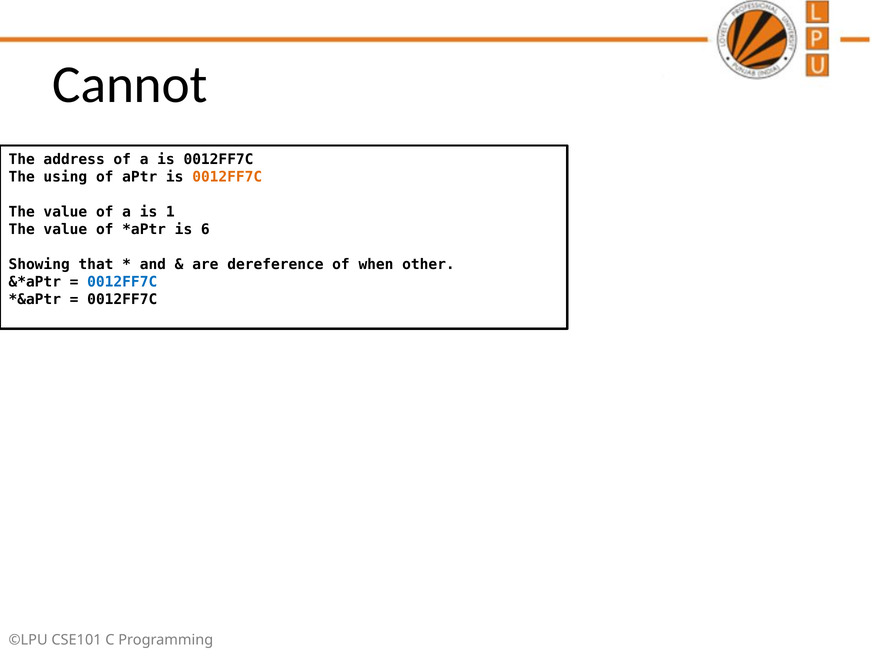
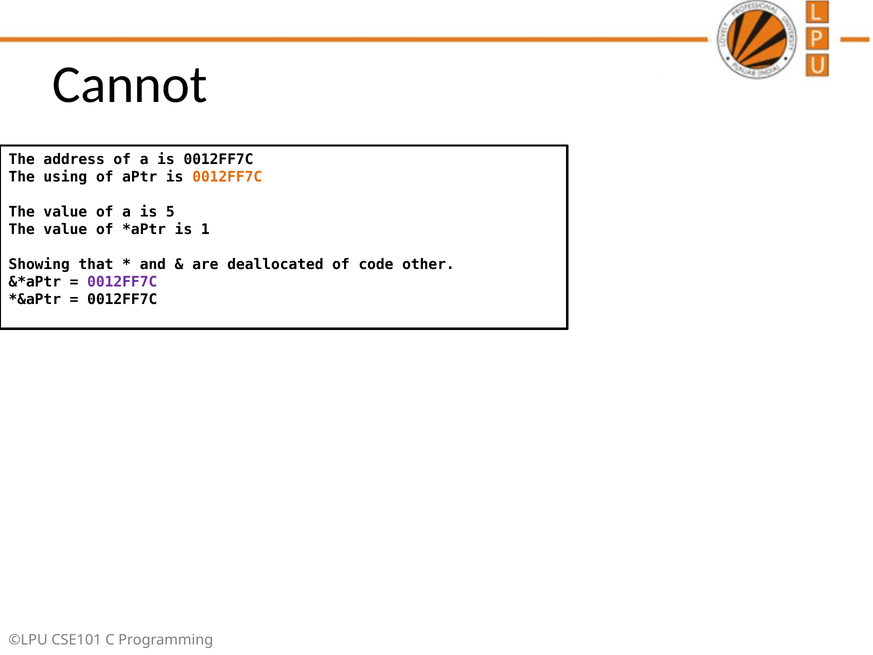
1: 1 -> 5 (170, 212)
6: 6 -> 1 (205, 229)
dereference: dereference -> deallocated (275, 264)
when: when -> code (376, 264)
0012FF7C colour: blue -> purple (122, 282)
